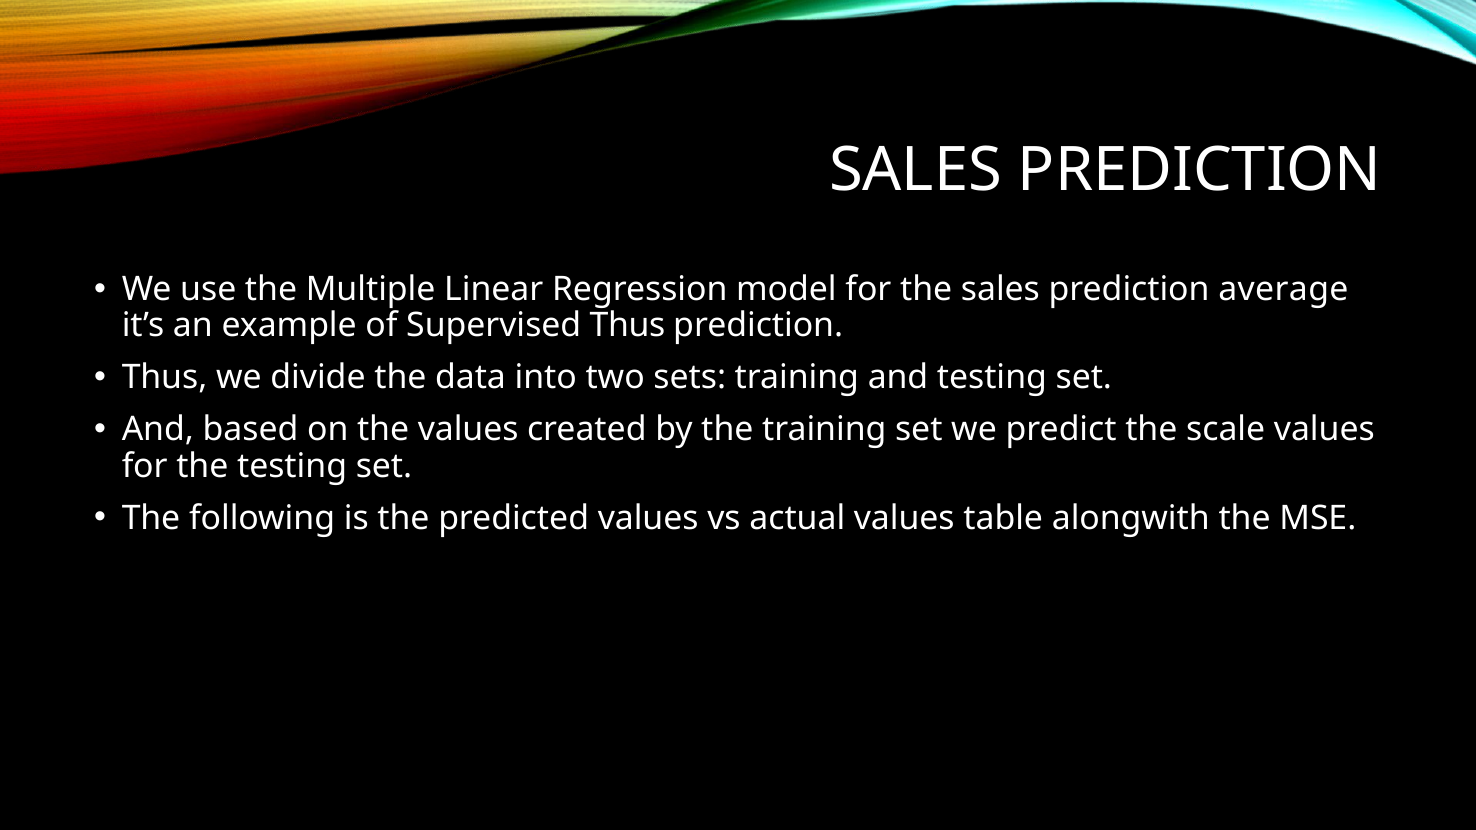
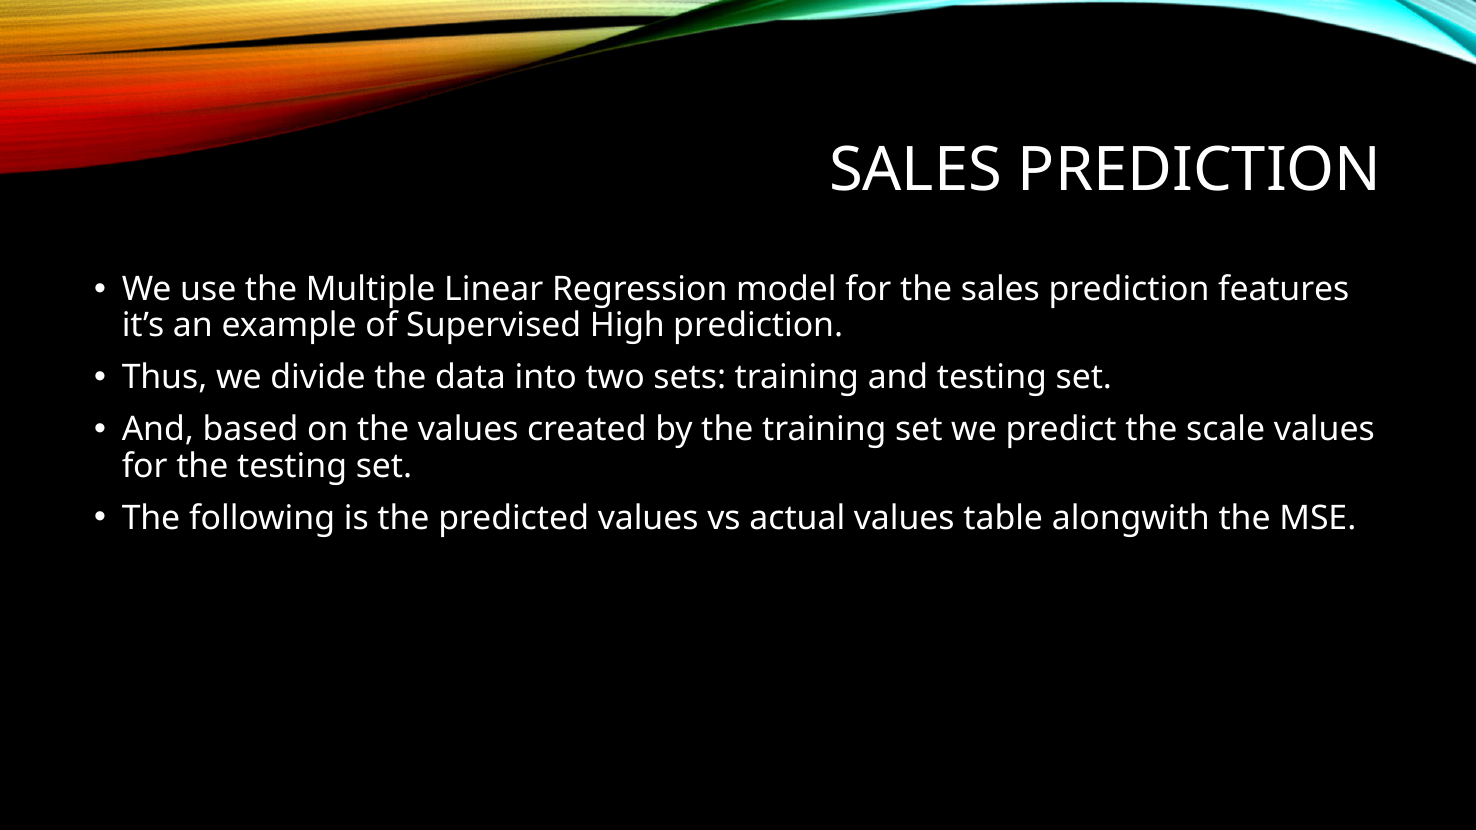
average: average -> features (1284, 289)
Supervised Thus: Thus -> High (627, 326)
